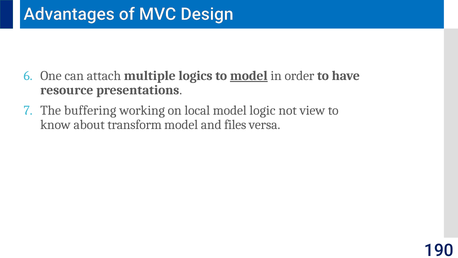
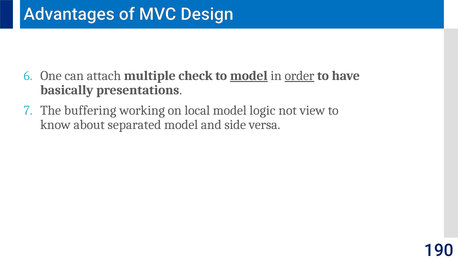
logics: logics -> check (196, 76)
order underline: none -> present (299, 76)
resource: resource -> basically (67, 90)
transform: transform -> separated (134, 125)
files: files -> side (235, 125)
